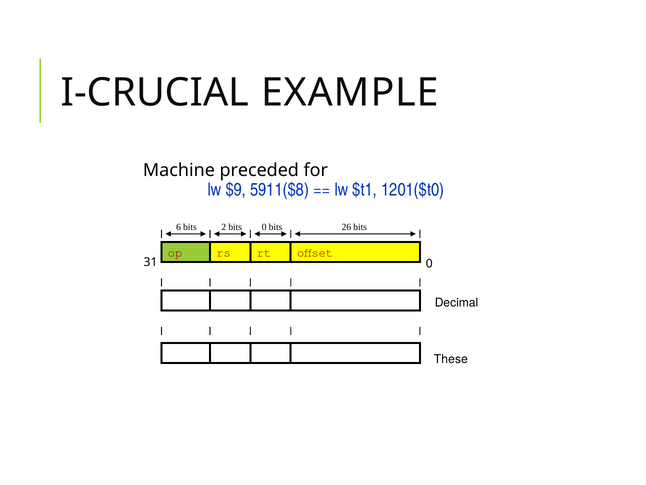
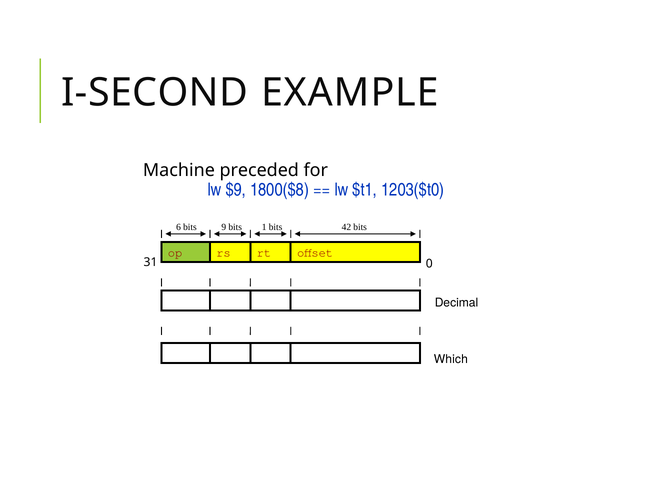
I-CRUCIAL: I-CRUCIAL -> I-SECOND (155, 93)
5911($8: 5911($8 -> 1800($8 (280, 190)
1201($t0: 1201($t0 -> 1203($t0 (413, 190)
bits 2: 2 -> 9 (224, 227)
bits 0: 0 -> 1 (264, 227)
26: 26 -> 42 (346, 227)
These: These -> Which (451, 359)
